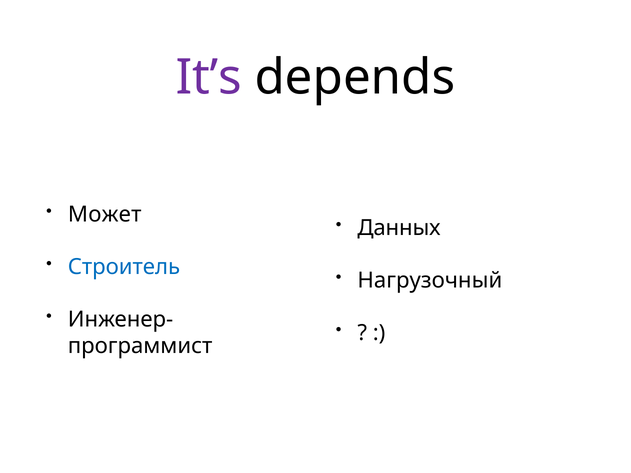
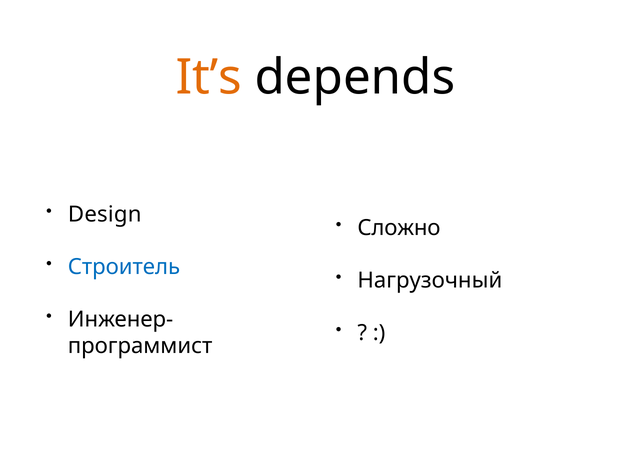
It’s colour: purple -> orange (209, 77)
Может: Может -> Design (105, 215)
Данных: Данных -> Сложно (399, 228)
